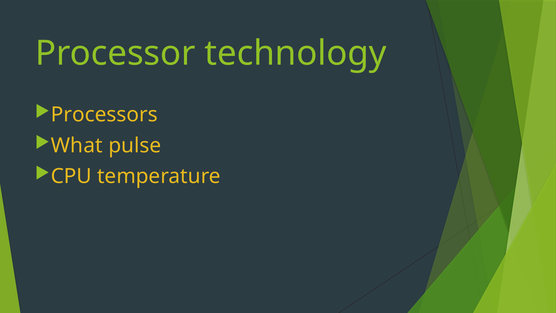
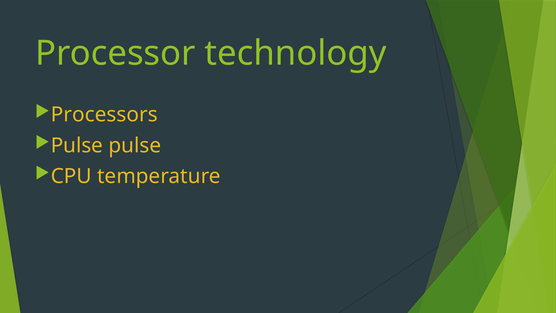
What: What -> Pulse (77, 145)
